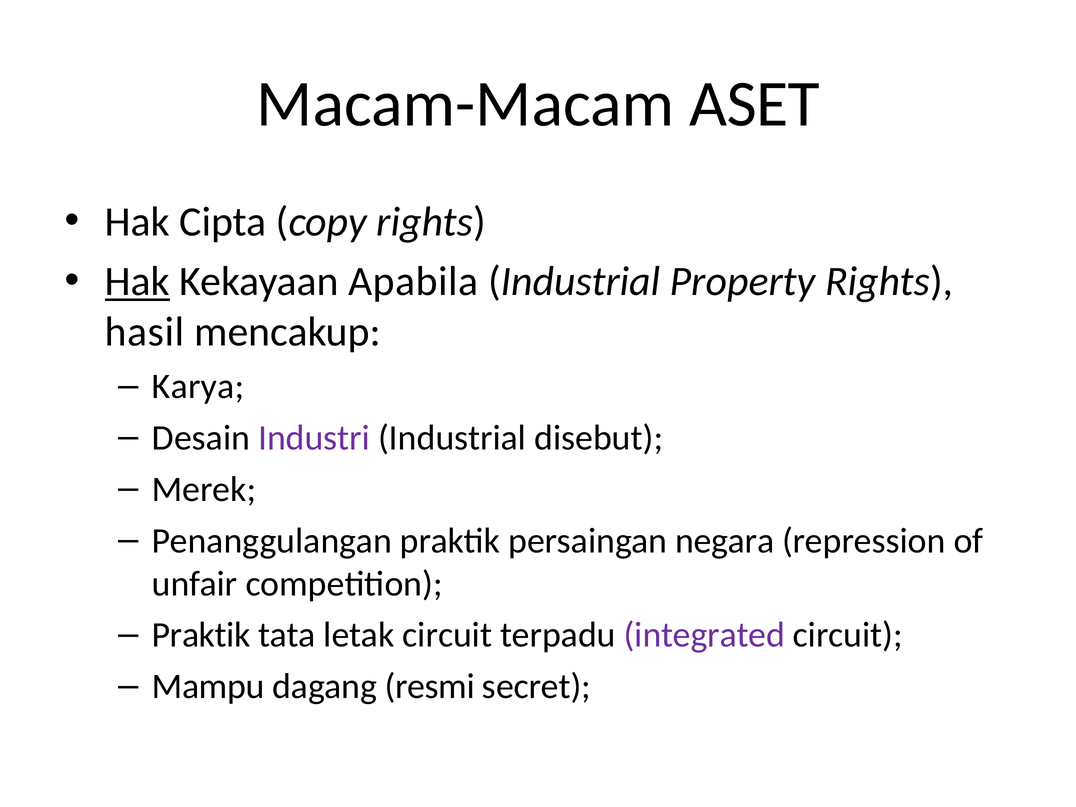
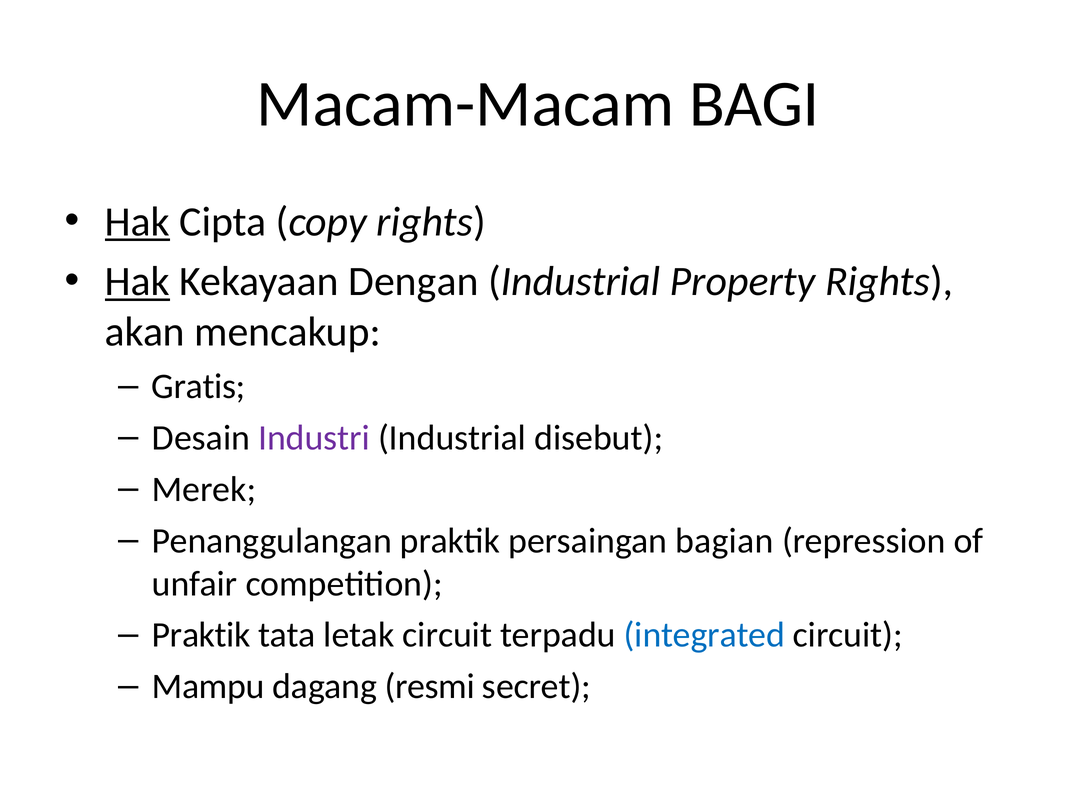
ASET: ASET -> BAGI (754, 104)
Hak underline: none -> present (137, 222)
Apabila: Apabila -> Dengan (413, 282)
hasil: hasil -> akan (145, 332)
Karya: Karya -> Gratis (198, 386)
negara: negara -> bagian (724, 541)
integrated colour: purple -> blue (704, 635)
